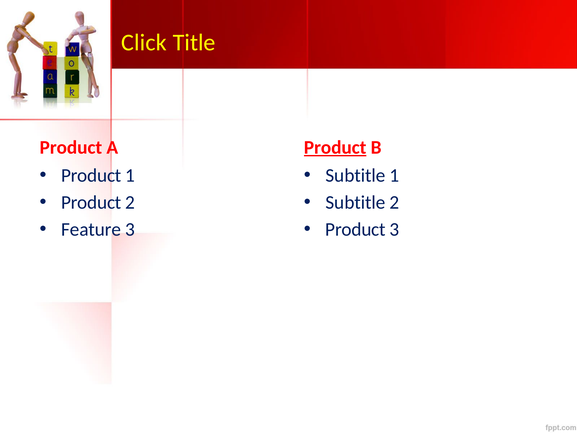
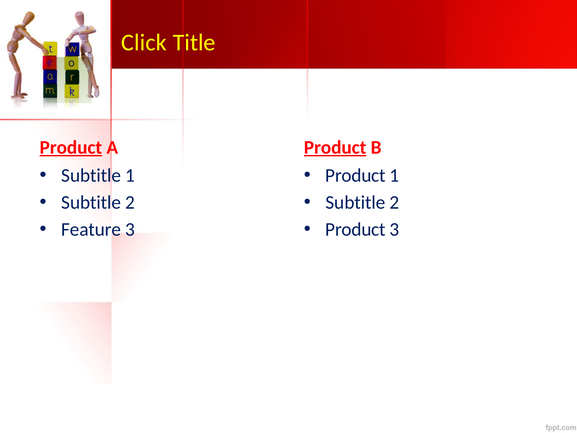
Product underline: none -> present (71, 147)
Product: Product -> Subtitle (91, 176)
Subtitle: Subtitle -> Product (355, 176)
Product: Product -> Subtitle (91, 202)
